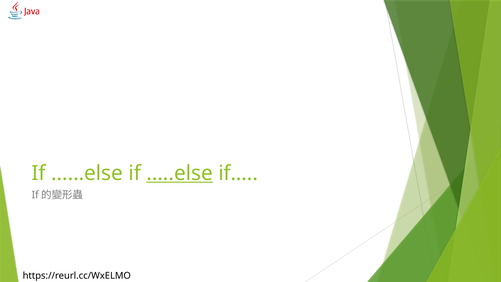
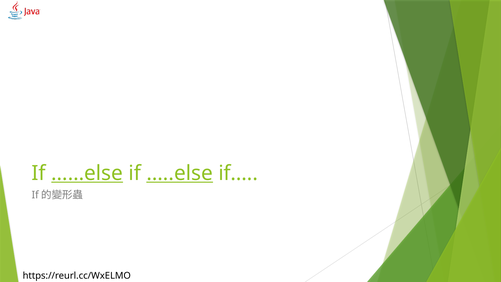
……else underline: none -> present (87, 173)
